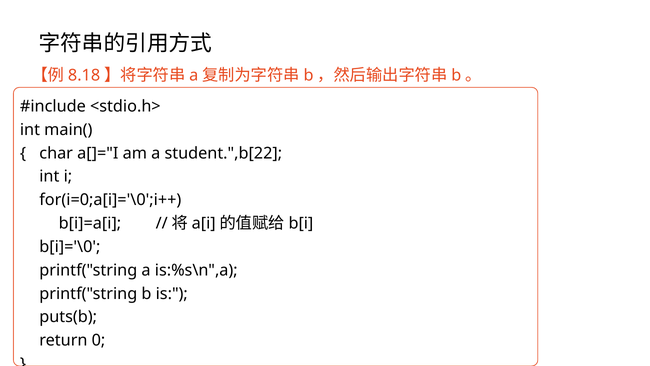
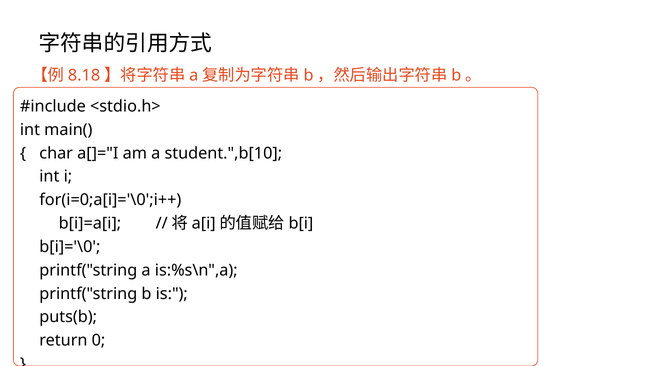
student.",b[22: student.",b[22 -> student.",b[10 (223, 153)
